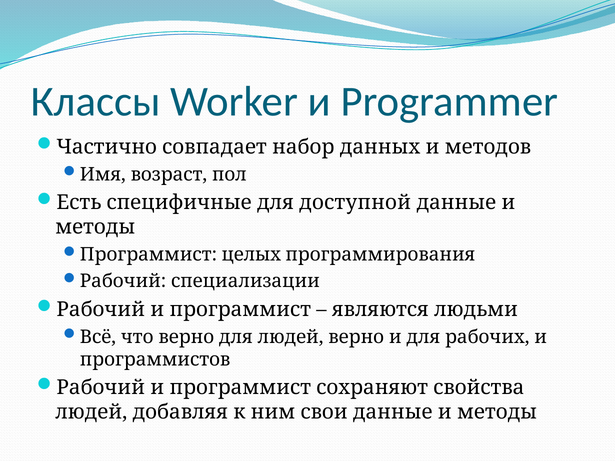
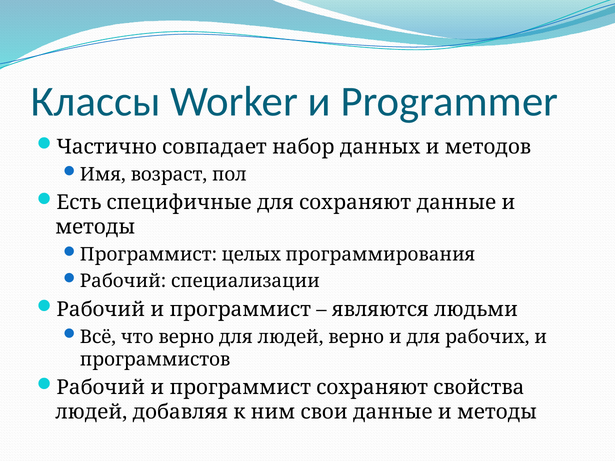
для доступной: доступной -> сохраняют (355, 203)
